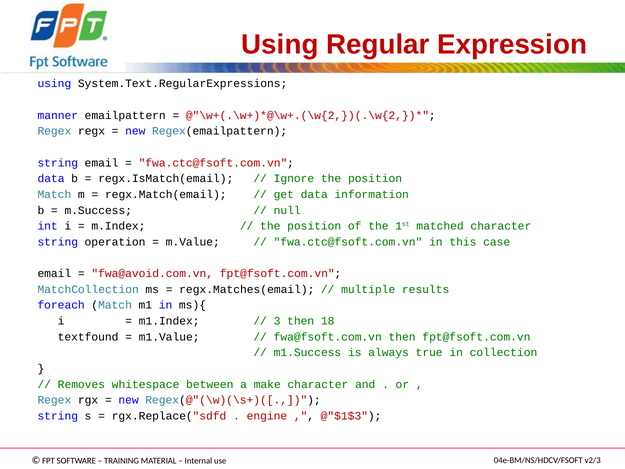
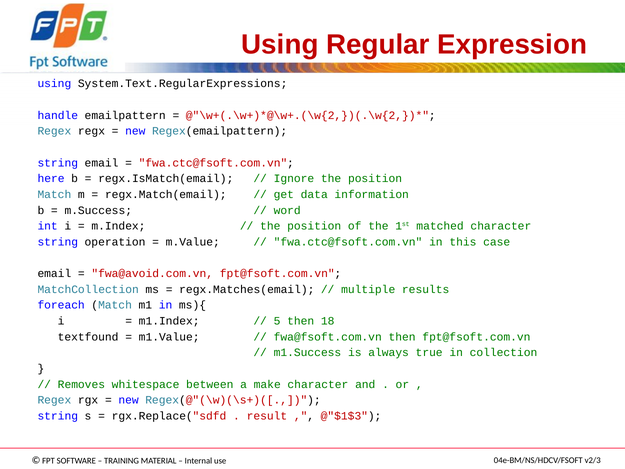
manner: manner -> handle (58, 115)
data: data -> here (51, 179)
null: null -> word (287, 210)
3: 3 -> 5 (277, 321)
engine: engine -> result (267, 416)
